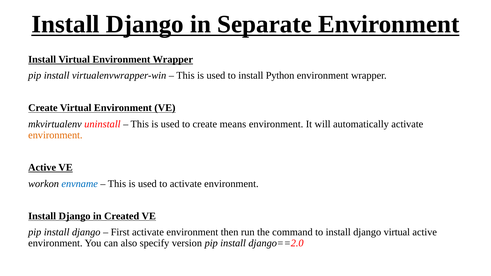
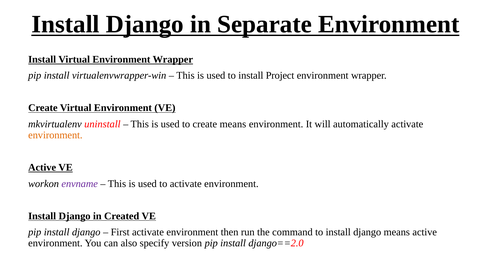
Python: Python -> Project (280, 76)
envname colour: blue -> purple (80, 184)
django virtual: virtual -> means (397, 232)
